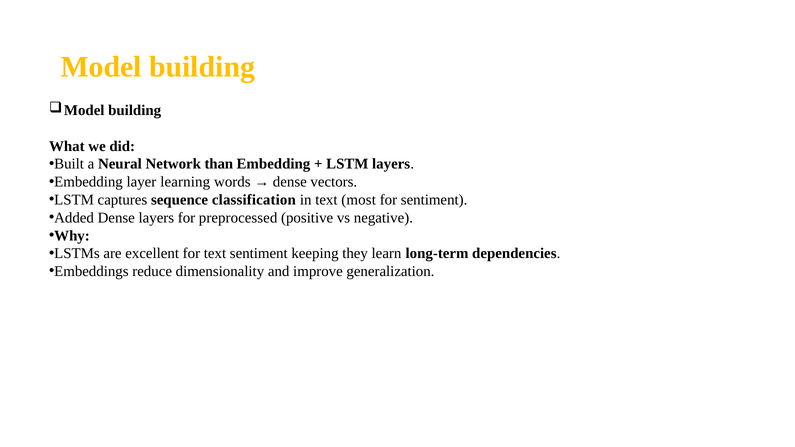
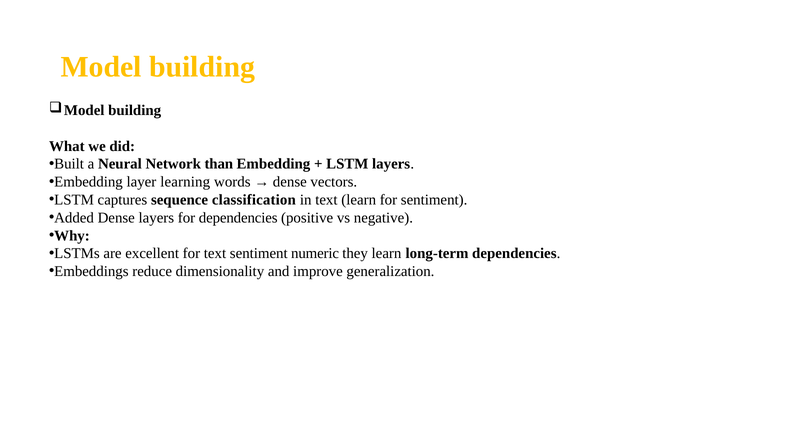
text most: most -> learn (359, 200)
for preprocessed: preprocessed -> dependencies (238, 218)
keeping: keeping -> numeric (315, 254)
